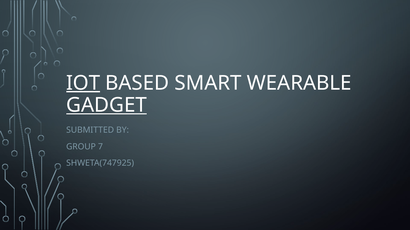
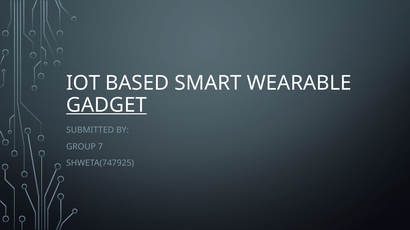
IOT underline: present -> none (83, 83)
